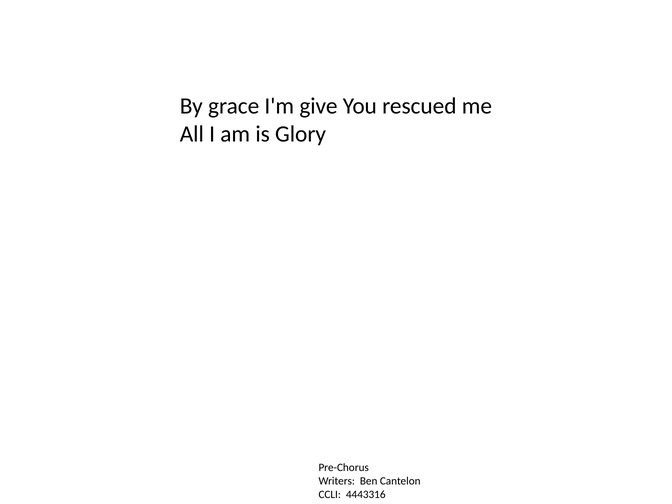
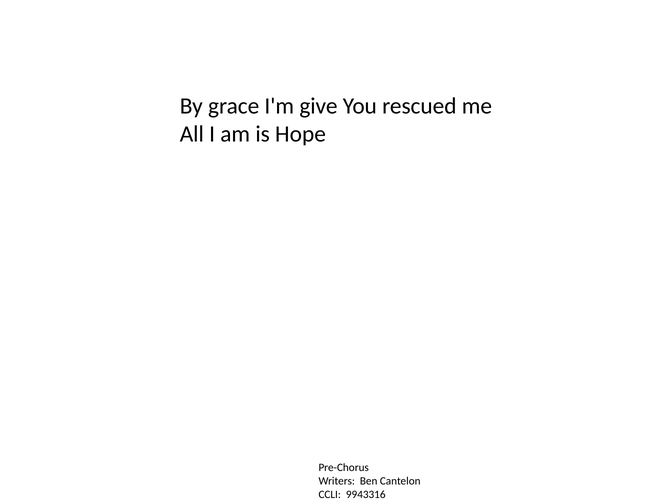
Glory: Glory -> Hope (301, 134)
4443316: 4443316 -> 9943316 (366, 495)
